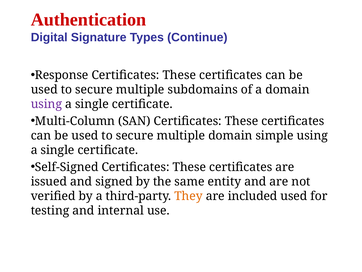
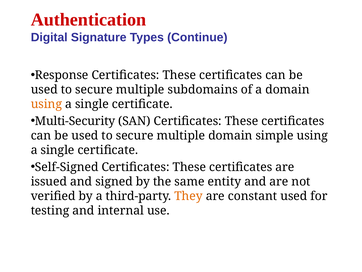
using colour: purple -> orange (46, 104)
Multi-Column: Multi-Column -> Multi-Security (75, 121)
included: included -> constant (253, 196)
